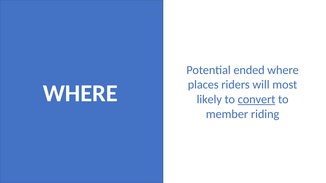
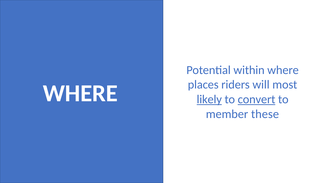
ended: ended -> within (249, 70)
likely underline: none -> present (209, 100)
riding: riding -> these (265, 114)
